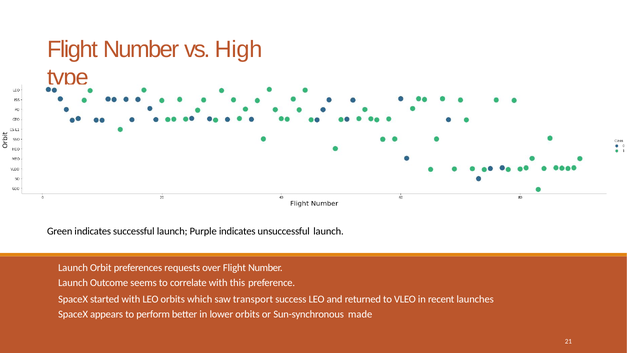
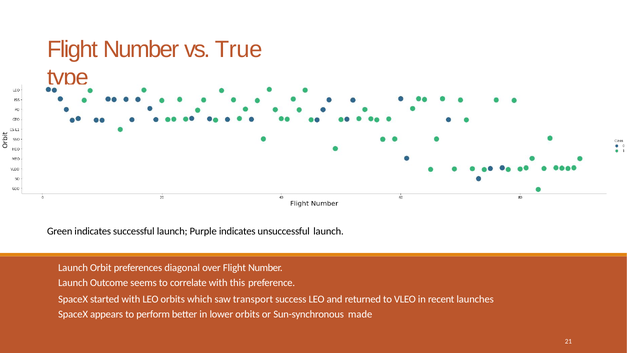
High: High -> True (239, 49)
requests: requests -> diagonal (182, 268)
